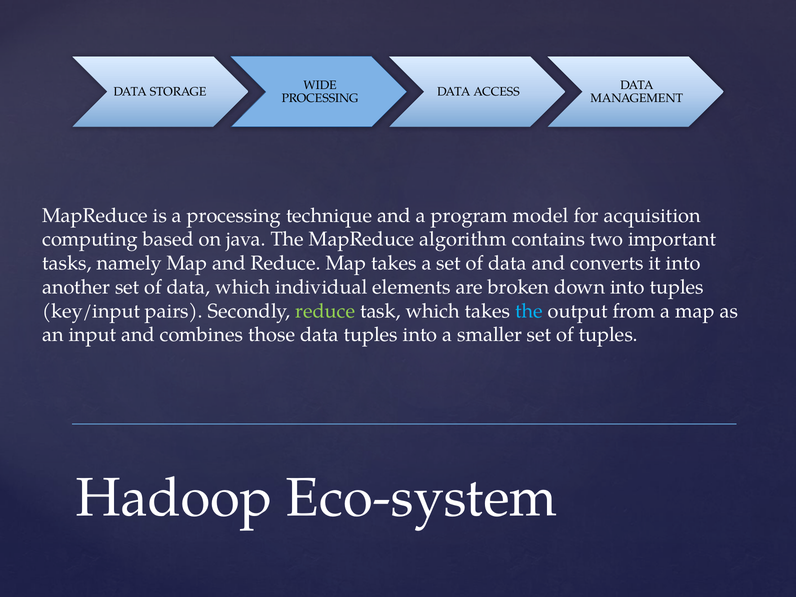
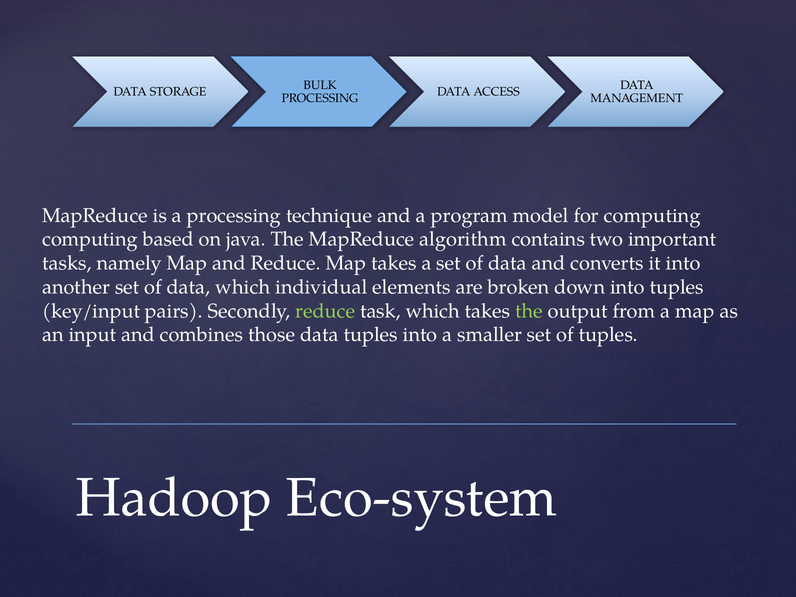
WIDE: WIDE -> BULK (320, 85)
for acquisition: acquisition -> computing (652, 215)
the colour: light blue -> light green (529, 311)
